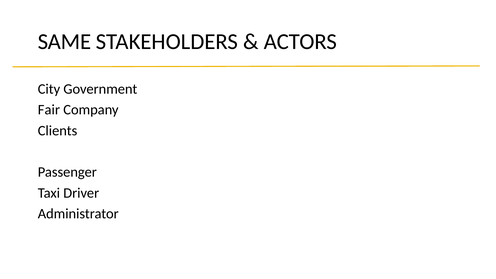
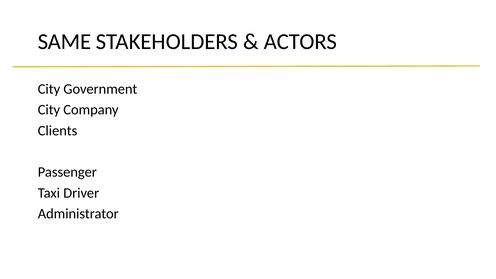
Fair: Fair -> City (49, 110)
